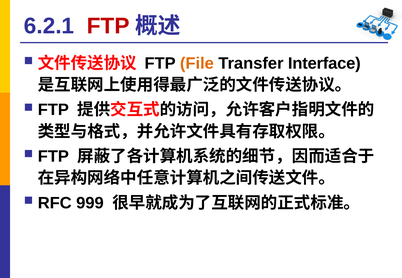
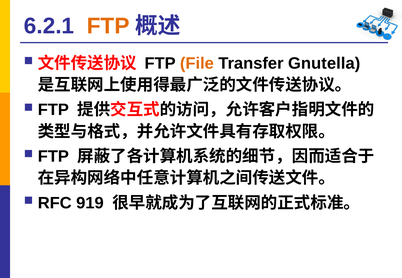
FTP colour: red -> orange (108, 26)
Interface: Interface -> Gnutella (324, 63)
999: 999 -> 919 (90, 203)
